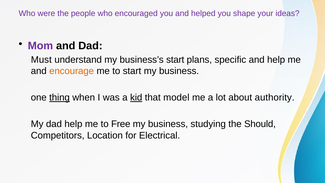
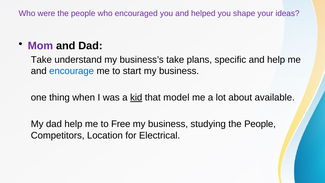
Must: Must -> Take (41, 60)
business’s start: start -> take (175, 60)
encourage colour: orange -> blue (72, 71)
thing underline: present -> none (59, 97)
authority: authority -> available (275, 97)
studying the Should: Should -> People (260, 124)
